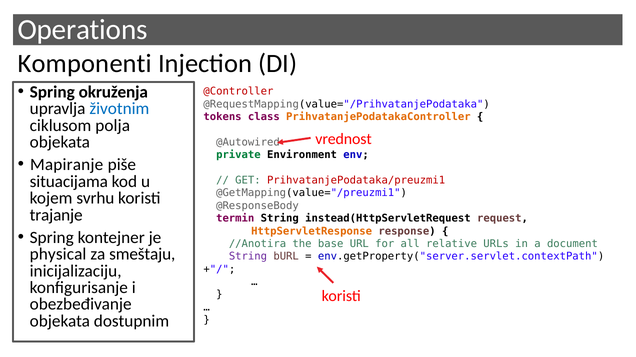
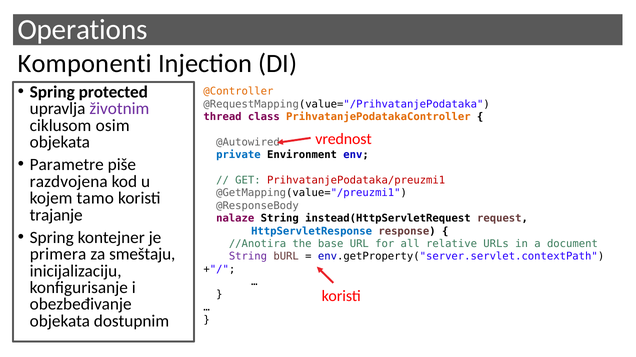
okruženja: okruženja -> protected (113, 92)
@Controller colour: red -> orange (238, 92)
životnim colour: blue -> purple (119, 109)
tokens: tokens -> thread (223, 117)
polja: polja -> osim (113, 126)
private colour: green -> blue (238, 155)
Mapiranje: Mapiranje -> Parametre (67, 165)
situacijama: situacijama -> razdvojena (69, 182)
svrhu: svrhu -> tamo (95, 199)
termin: termin -> nalaze (235, 219)
HttpServletResponse colour: orange -> blue (312, 232)
physical: physical -> primera (58, 255)
